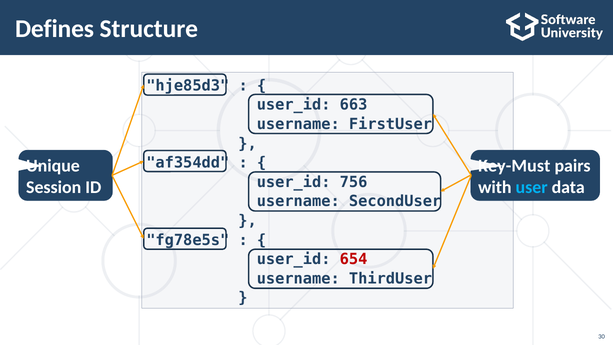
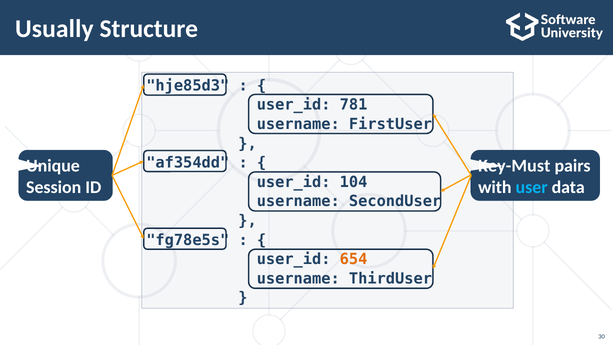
Defines: Defines -> Usually (54, 29)
663: 663 -> 781 (354, 105)
756: 756 -> 104 (354, 182)
654 colour: red -> orange (354, 259)
